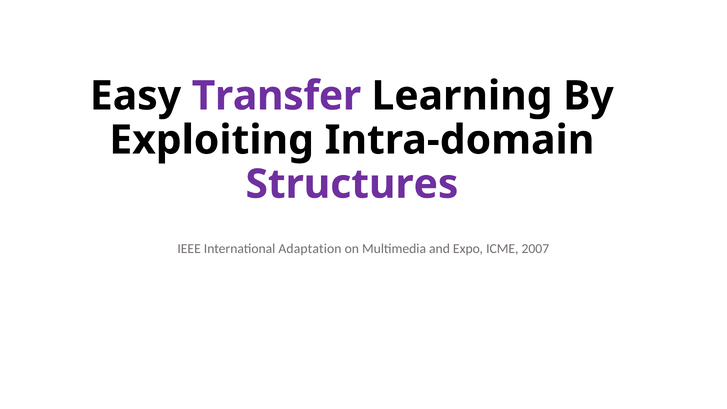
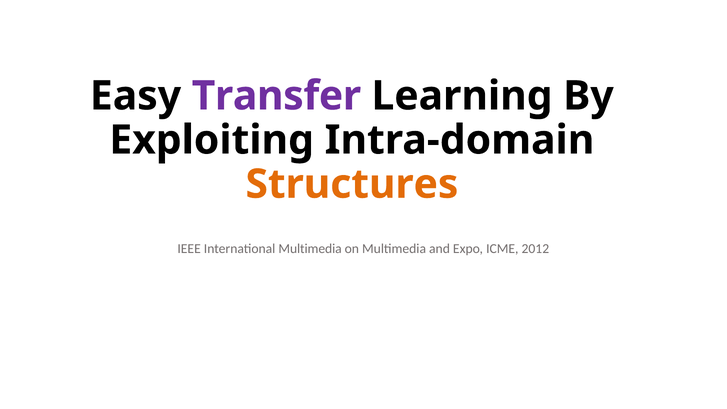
Structures colour: purple -> orange (352, 184)
International Adaptation: Adaptation -> Multimedia (310, 249)
2007: 2007 -> 2012 (535, 249)
